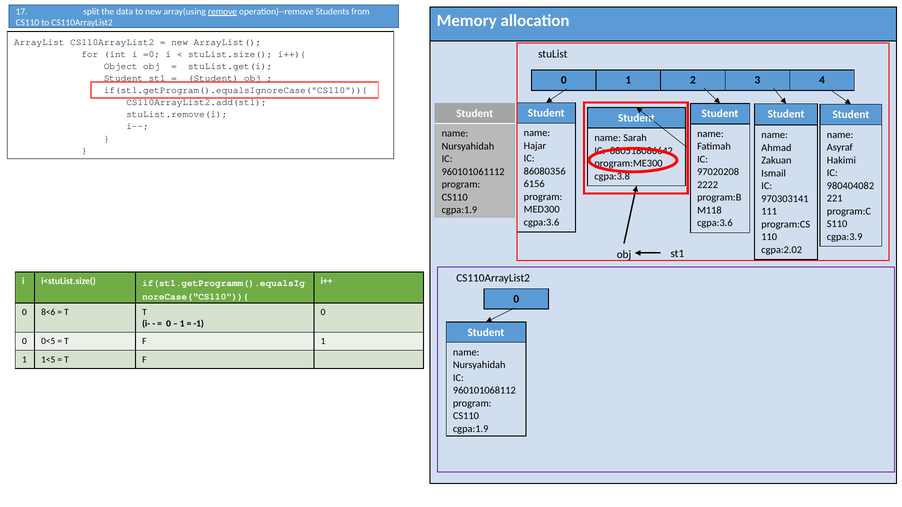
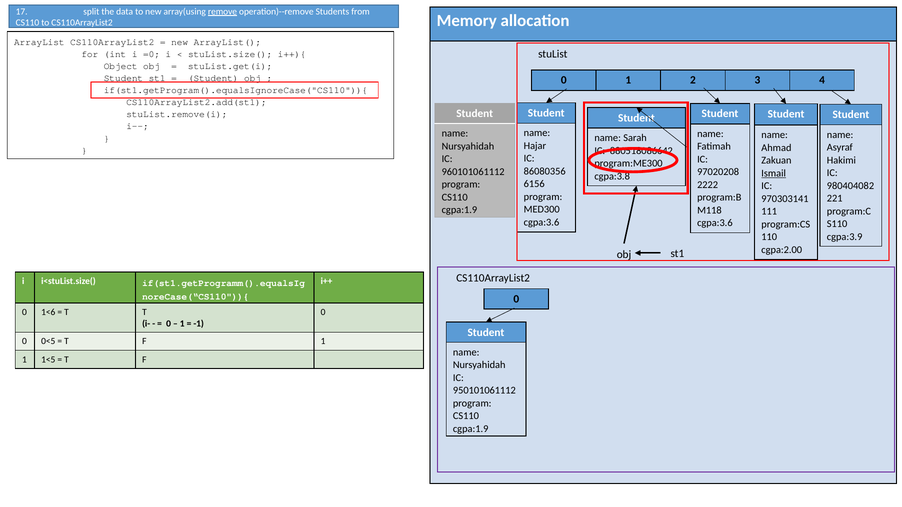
Ismail underline: none -> present (774, 173)
cgpa:2.02: cgpa:2.02 -> cgpa:2.00 (782, 250)
8<6: 8<6 -> 1<6 (48, 312)
960101068112: 960101068112 -> 950101061112 (484, 391)
